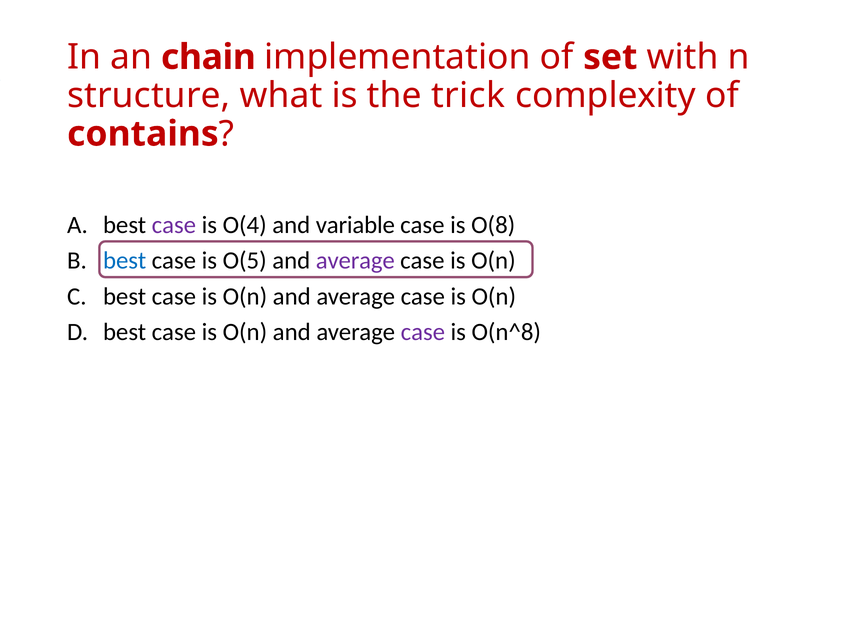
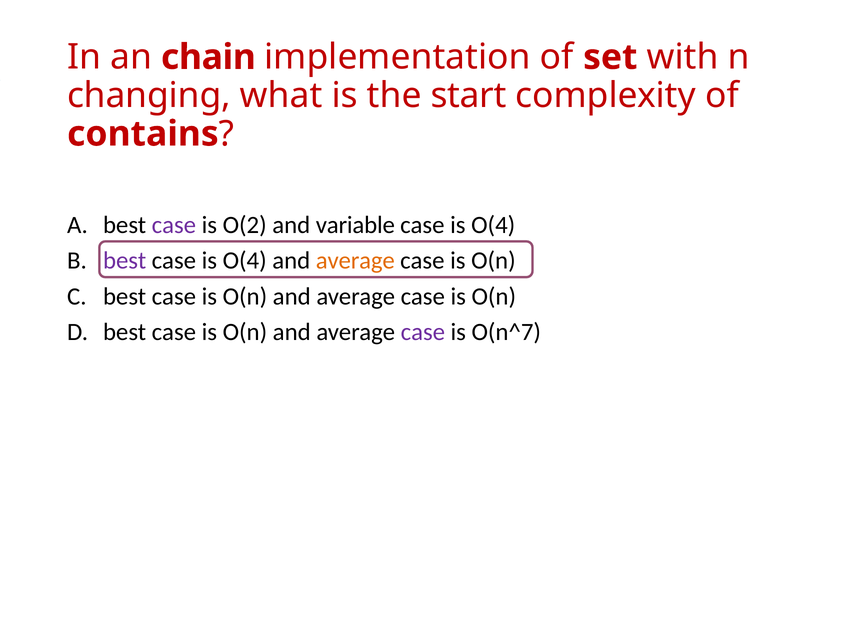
structure: structure -> changing (149, 96)
trick: trick -> start (469, 96)
O(4: O(4 -> O(2 (245, 225)
O(8: O(8 -> O(4 (493, 225)
best colour: blue -> purple (125, 261)
O(5: O(5 -> O(4 (245, 261)
average colour: purple -> orange (355, 261)
O(n^8: O(n^8 -> O(n^7 (506, 332)
